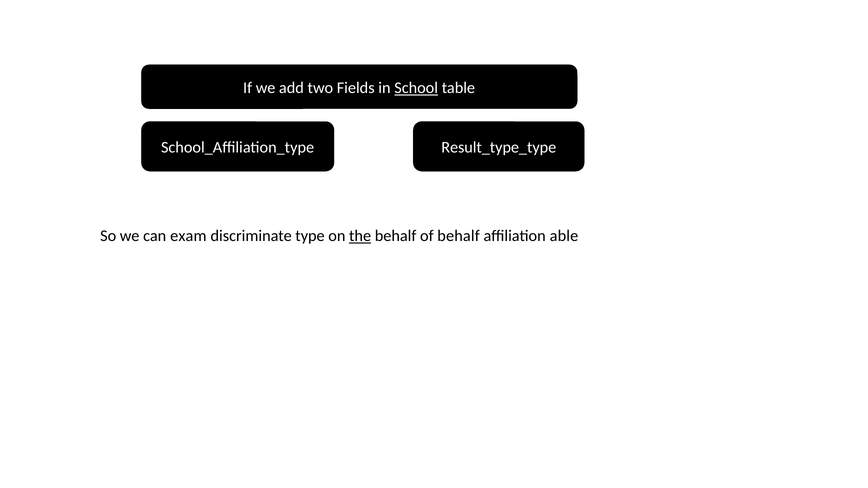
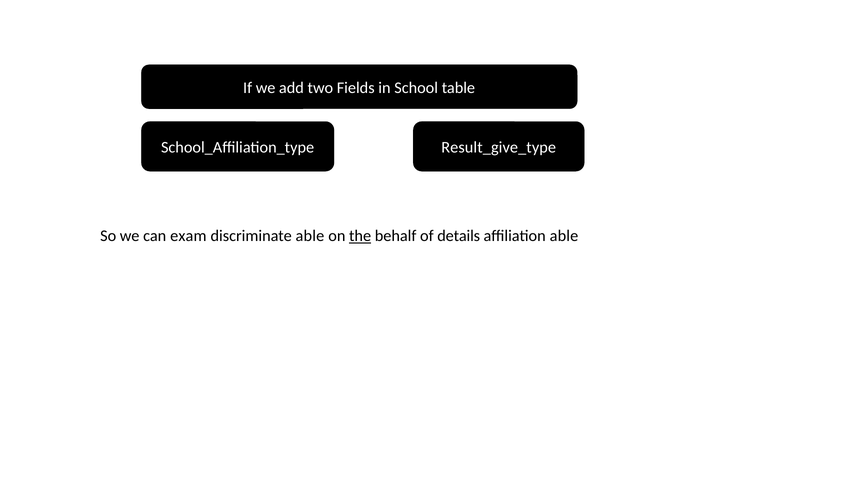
School underline: present -> none (416, 88)
Result_type_type: Result_type_type -> Result_give_type (499, 148)
discriminate type: type -> able (310, 236)
of behalf: behalf -> details (459, 236)
